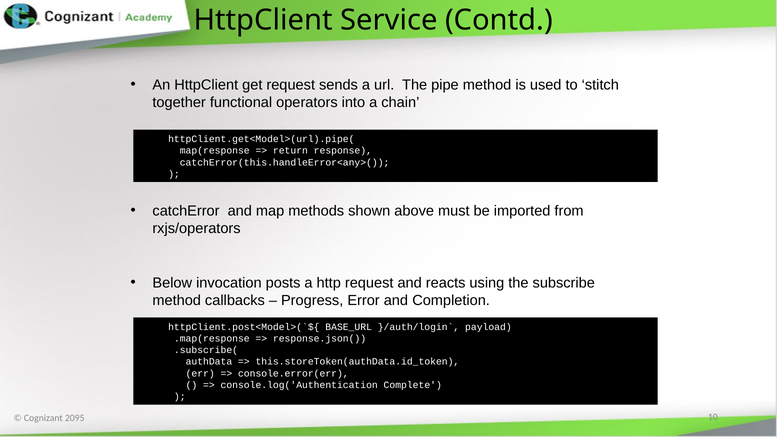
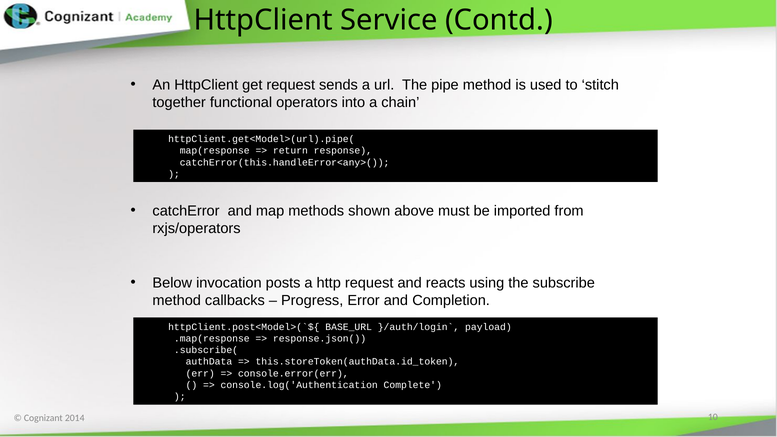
2095: 2095 -> 2014 (75, 418)
